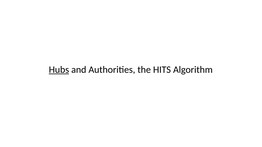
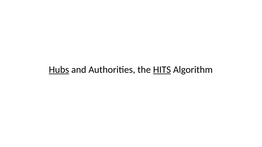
HITS underline: none -> present (162, 70)
